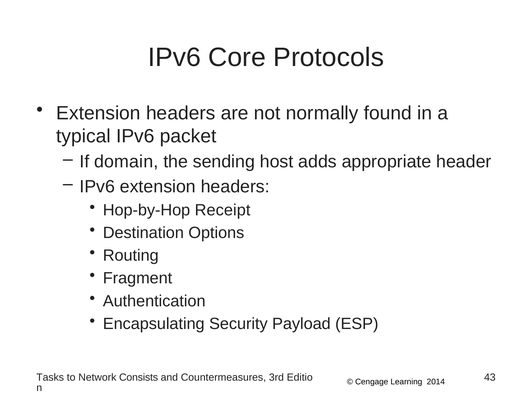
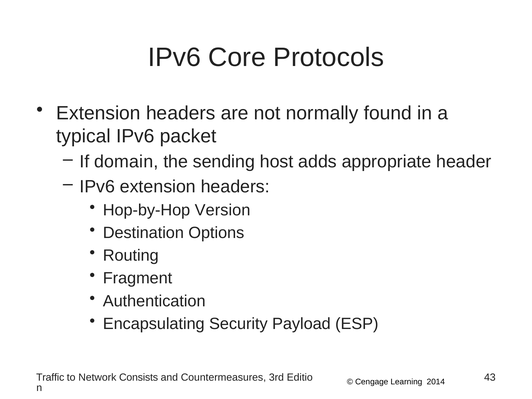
Receipt: Receipt -> Version (223, 210)
Tasks: Tasks -> Traffic (50, 378)
